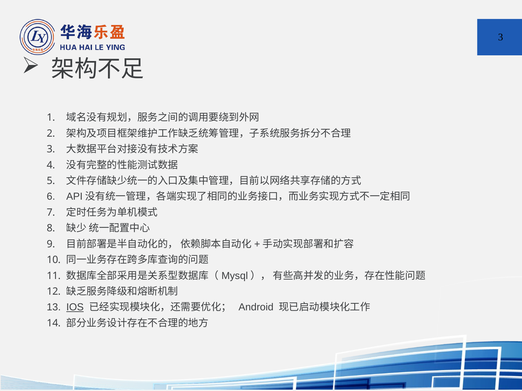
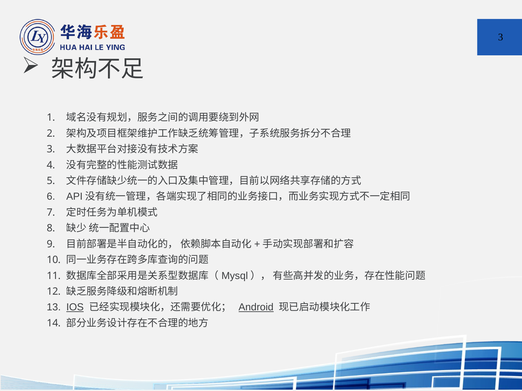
Android underline: none -> present (256, 308)
